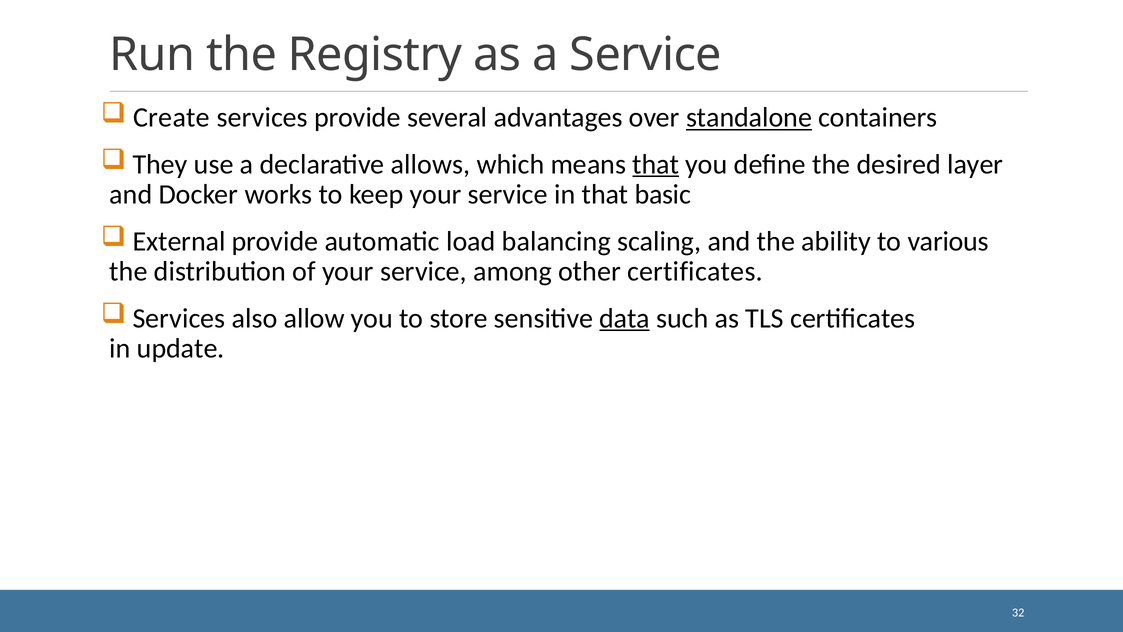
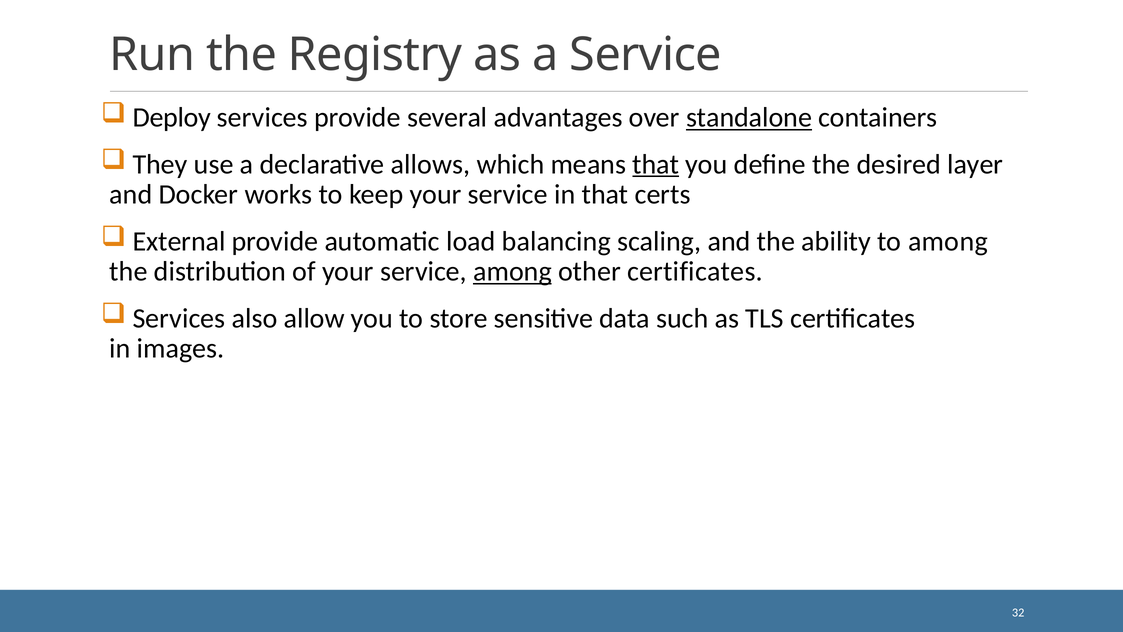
Create: Create -> Deploy (172, 117)
basic: basic -> certs (663, 194)
to various: various -> among (948, 241)
among underline: none -> present (512, 271)
data underline: present -> none (625, 318)
update: update -> images (181, 348)
